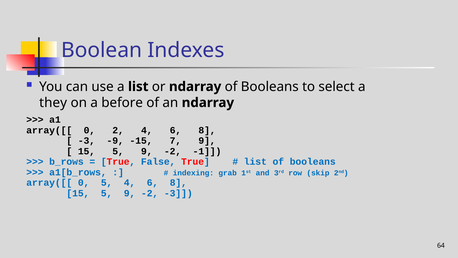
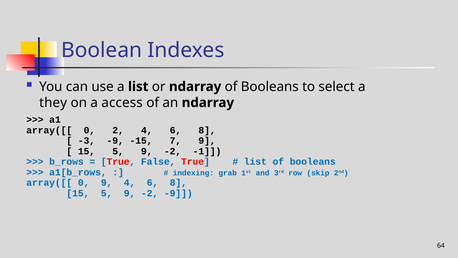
before: before -> access (122, 103)
0 5: 5 -> 9 (107, 183)
-2 -3: -3 -> -9 (178, 193)
